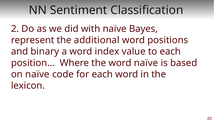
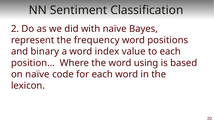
additional: additional -> frequency (97, 40)
word naïve: naïve -> using (146, 63)
